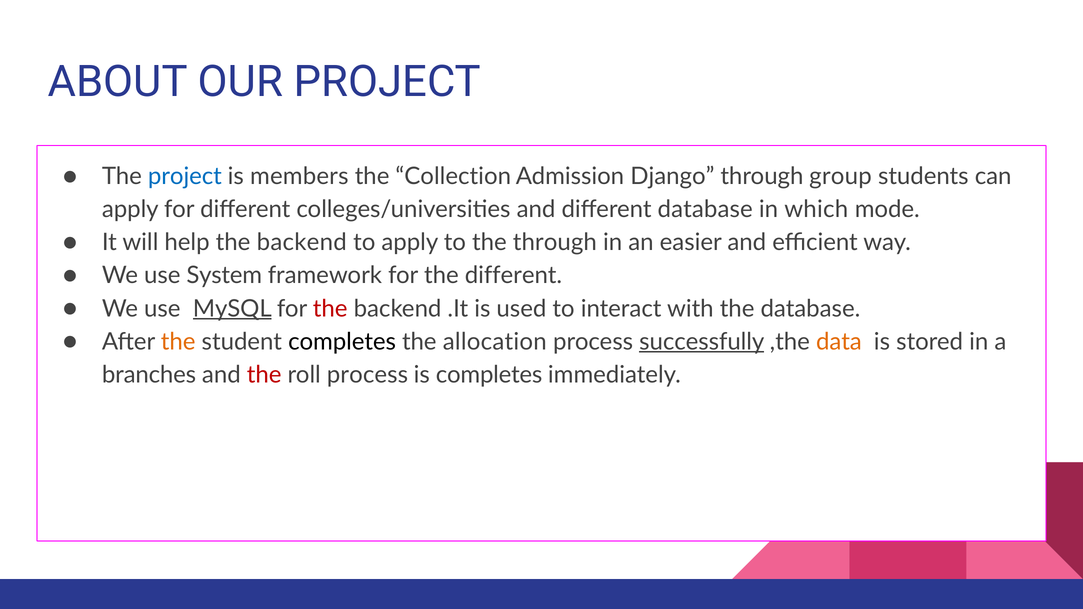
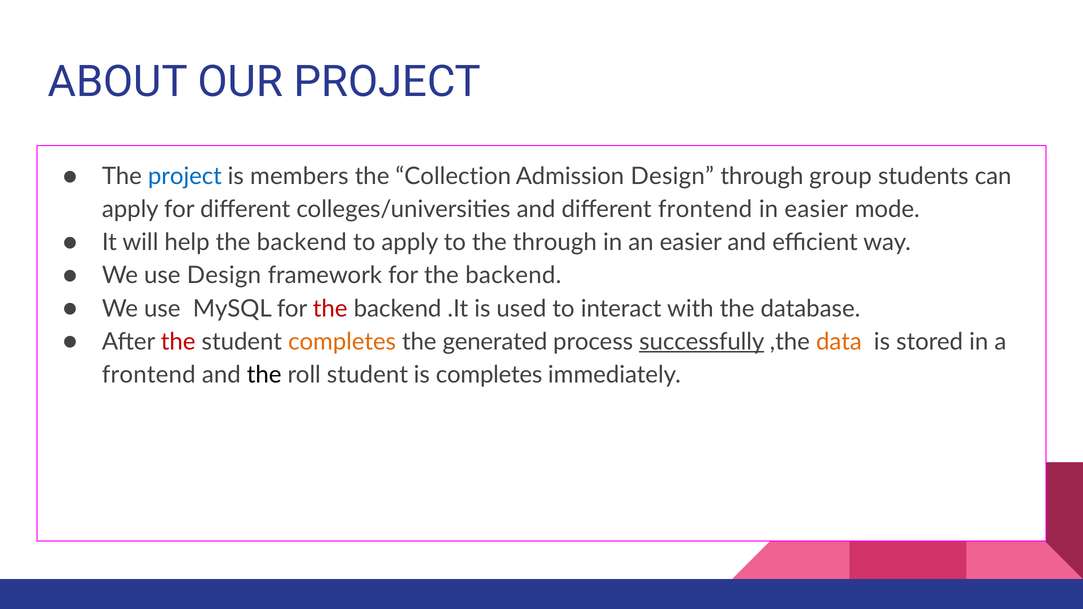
Admission Django: Django -> Design (672, 177)
different database: database -> frontend (705, 210)
in which: which -> easier (816, 210)
use System: System -> Design (224, 276)
framework for the different: different -> backend (513, 276)
MySQL underline: present -> none (232, 309)
the colour: orange -> red (178, 342)
completes colour: black -> orange (342, 342)
allocation: allocation -> generated (495, 342)
branches: branches -> frontend (149, 375)
the colour: red -> black (264, 375)
roll process: process -> student (367, 375)
